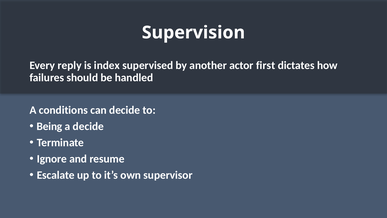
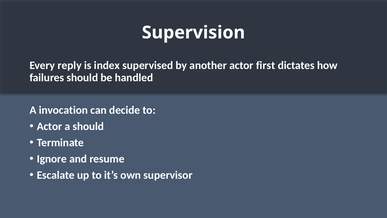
conditions: conditions -> invocation (63, 110)
Being: Being -> Actor (49, 126)
a decide: decide -> should (88, 126)
